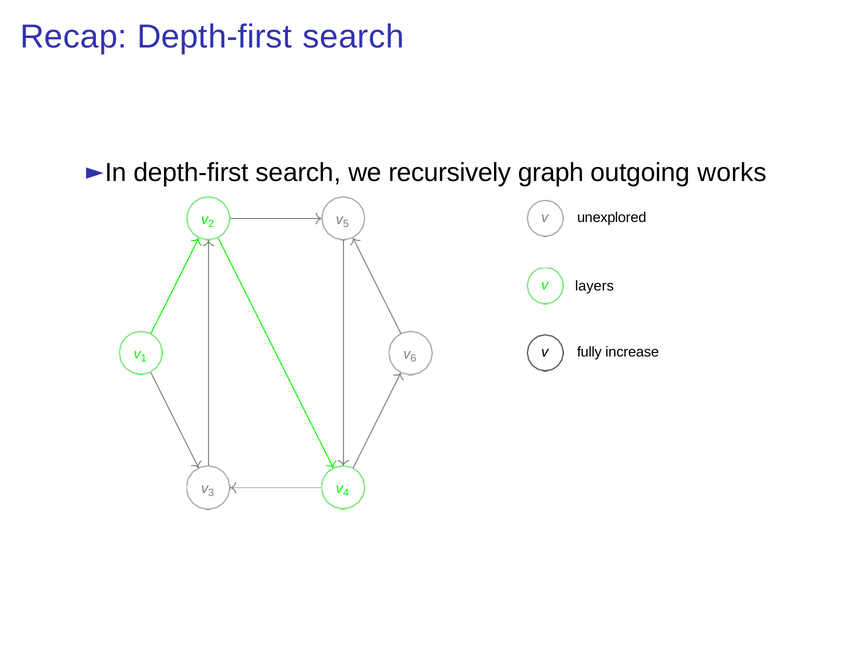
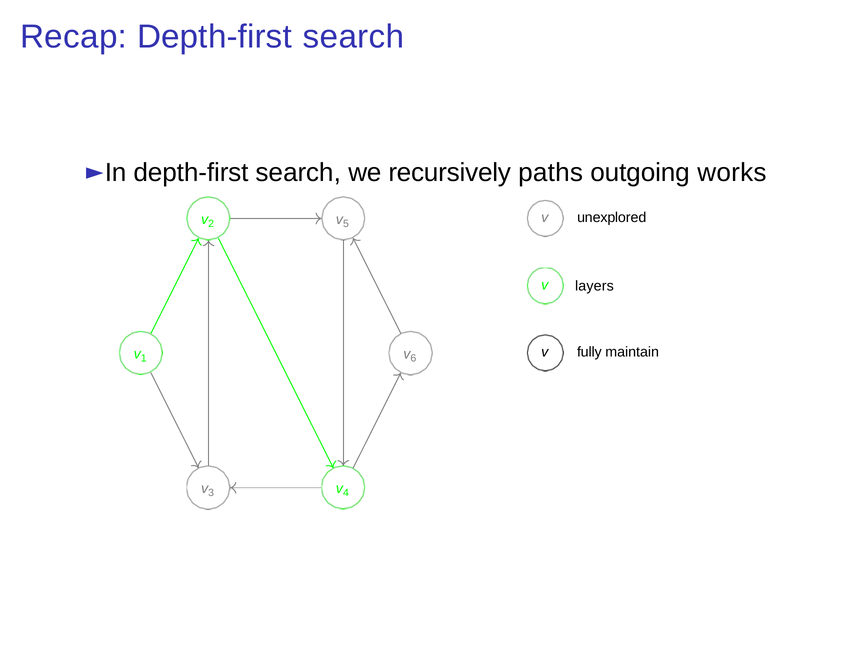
graph: graph -> paths (551, 173)
increase: increase -> maintain (632, 353)
